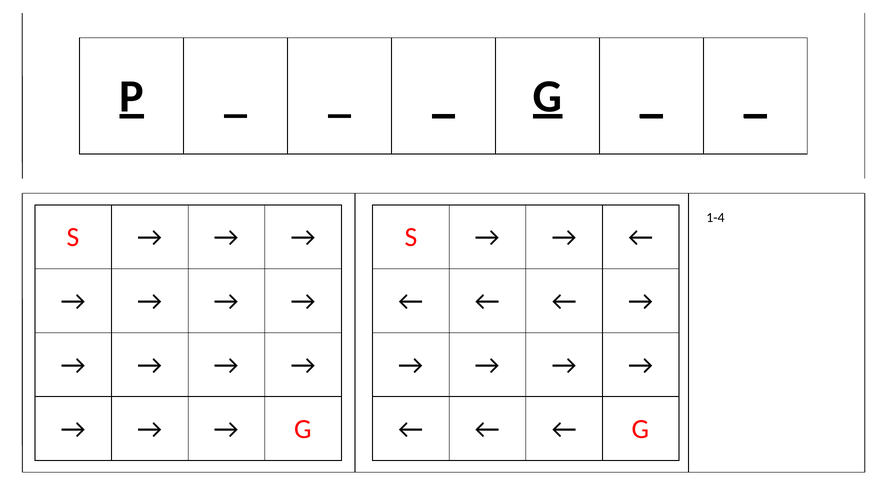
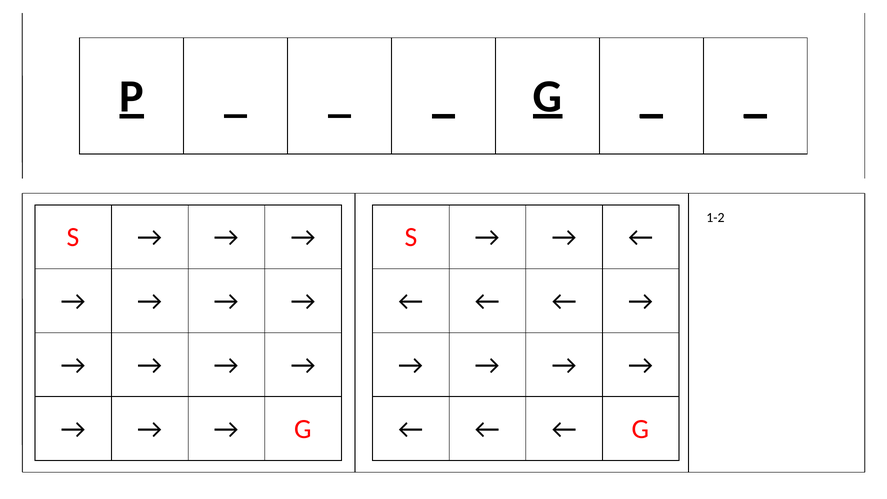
1-4: 1-4 -> 1-2 (715, 217)
